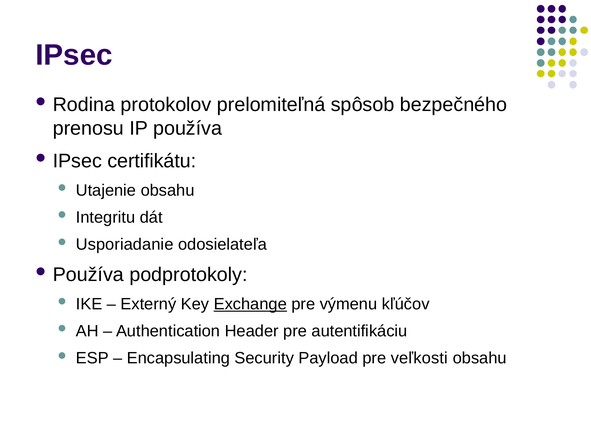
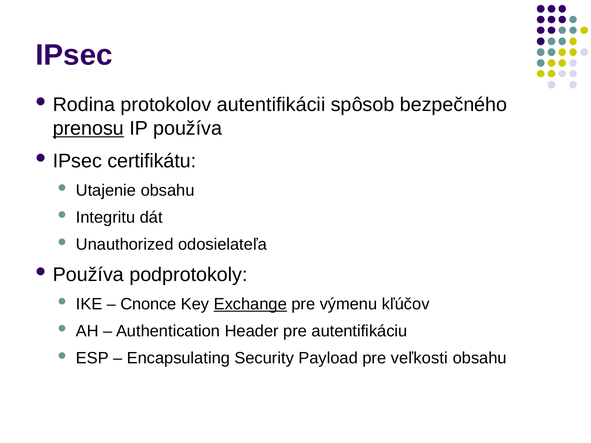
prelomiteľná: prelomiteľná -> autentifikácii (271, 105)
prenosu underline: none -> present (88, 128)
Usporiadanie: Usporiadanie -> Unauthorized (125, 245)
Externý: Externý -> Cnonce (149, 304)
